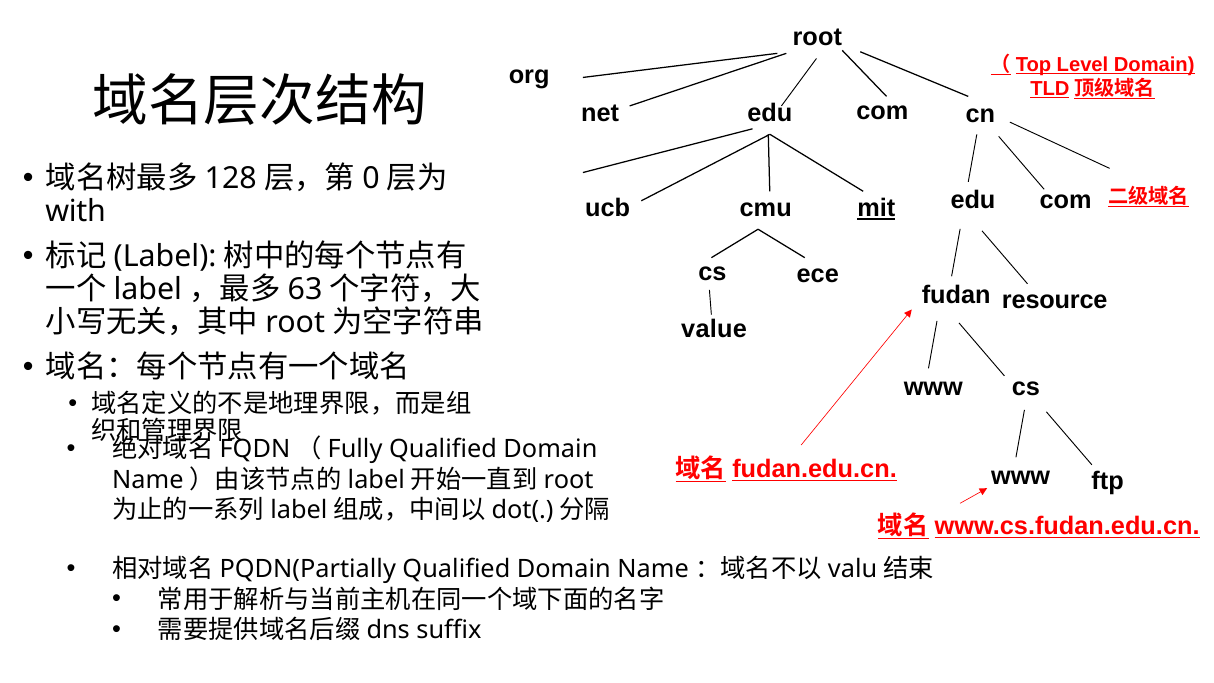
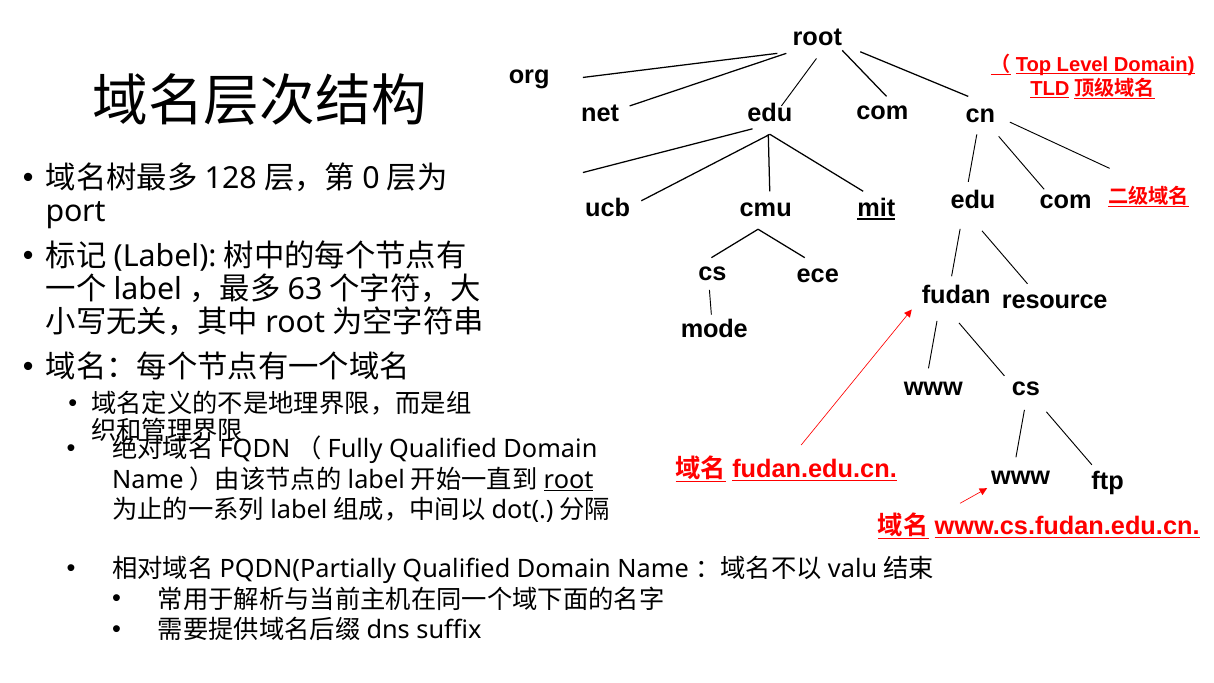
with: with -> port (76, 211)
value: value -> mode (714, 330)
root underline: none -> present (569, 480)
